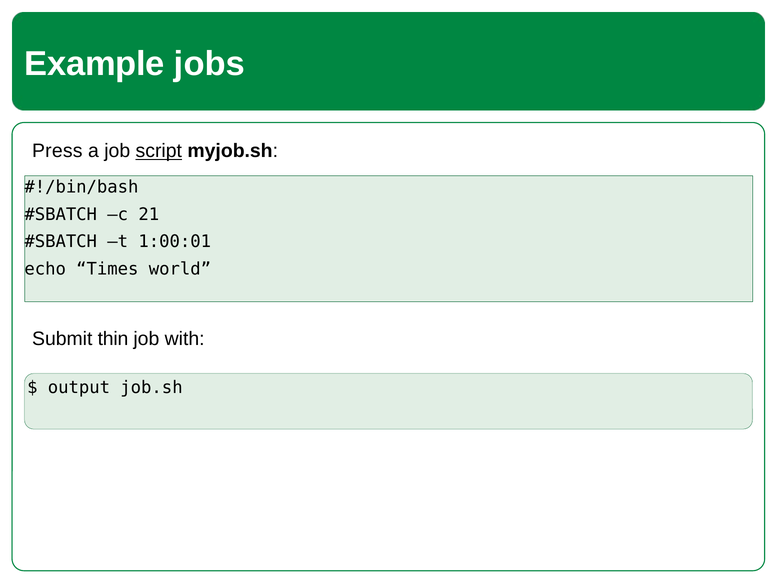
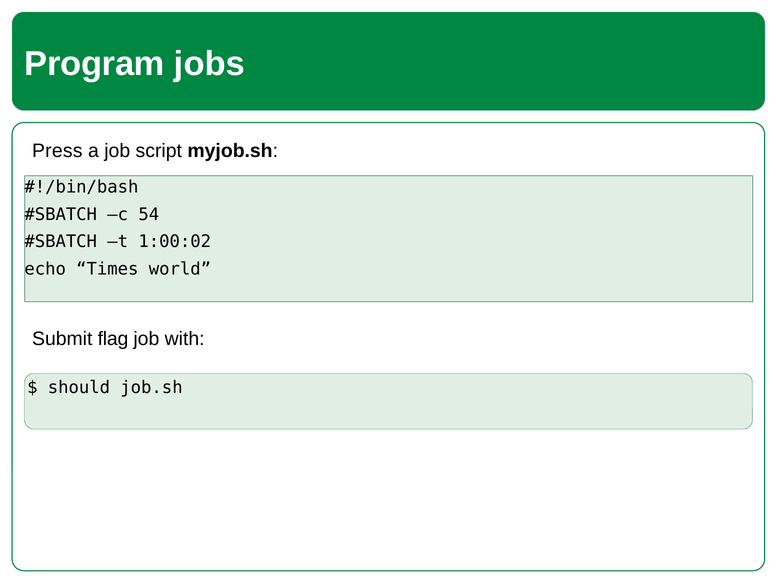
Example: Example -> Program (95, 64)
script underline: present -> none (159, 151)
21: 21 -> 54 (149, 214)
1:00:01: 1:00:01 -> 1:00:02 (175, 242)
thin: thin -> flag (113, 338)
output: output -> should (79, 387)
